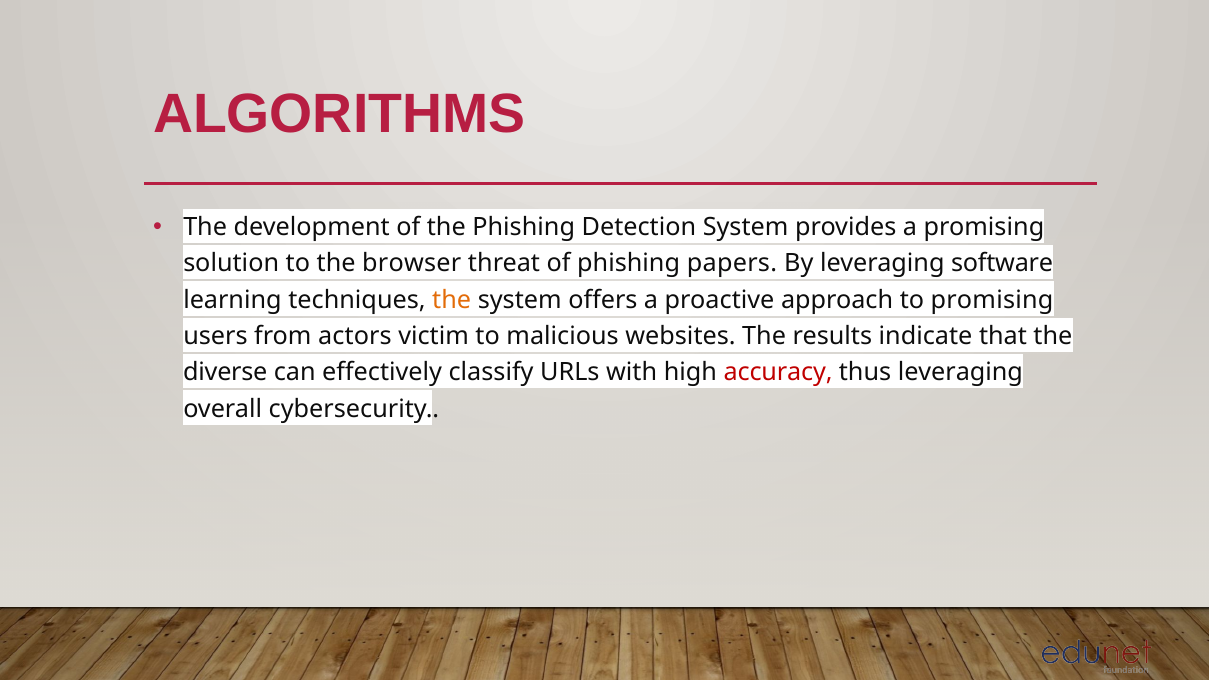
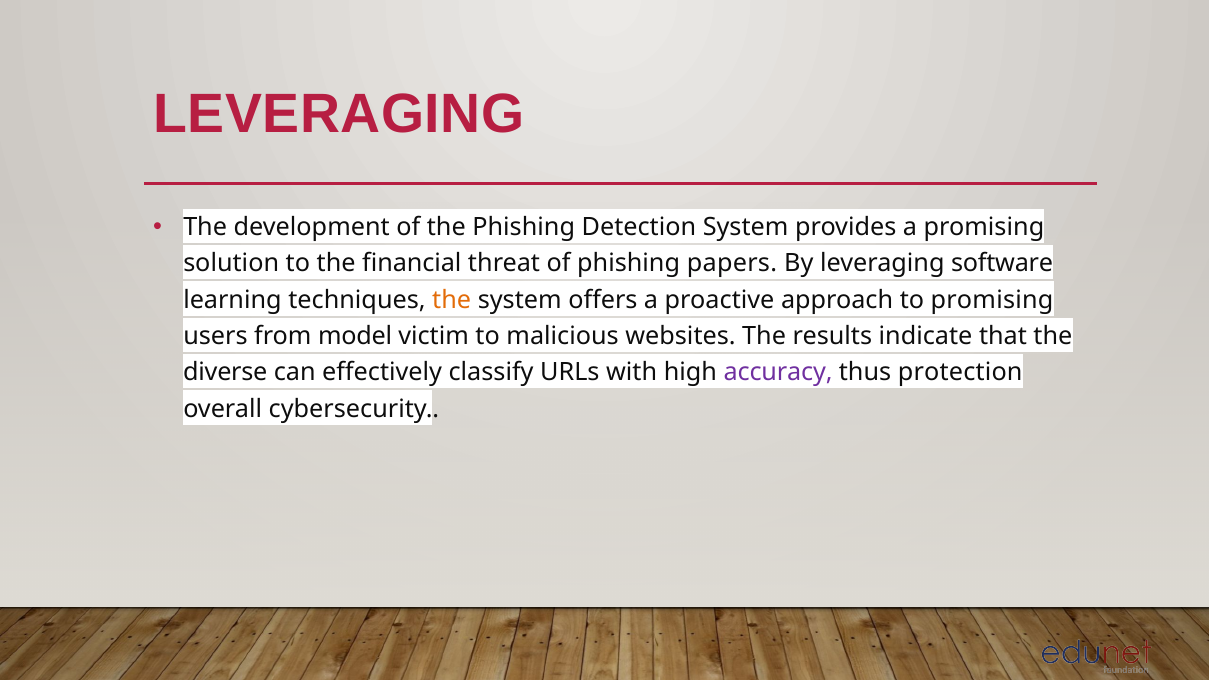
ALGORITHMS: ALGORITHMS -> LEVERAGING (339, 114)
browser: browser -> financial (412, 264)
actors: actors -> model (355, 336)
accuracy colour: red -> purple (778, 373)
thus leveraging: leveraging -> protection (960, 373)
